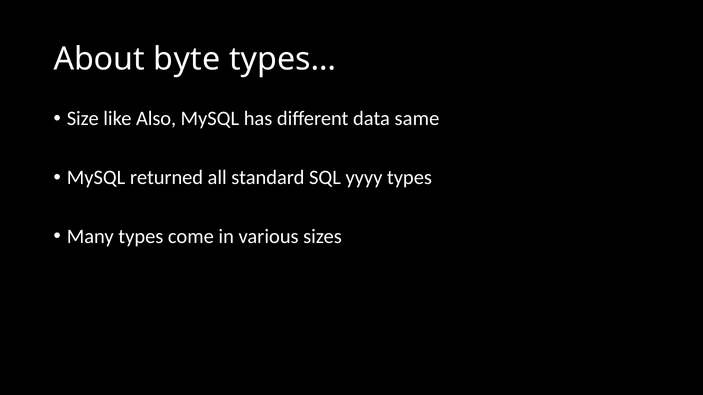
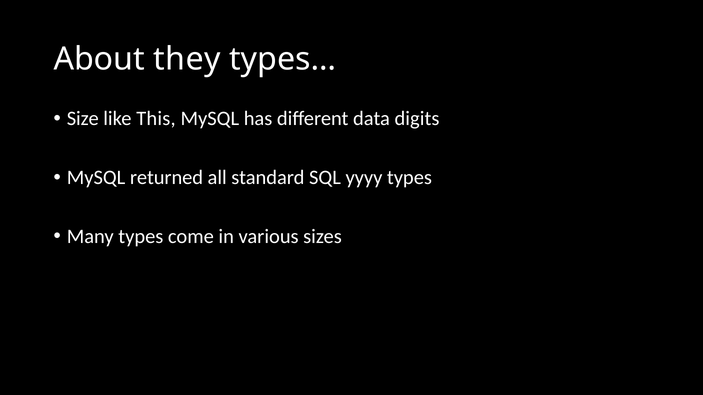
byte: byte -> they (187, 59)
Also: Also -> This (156, 119)
same: same -> digits (417, 119)
